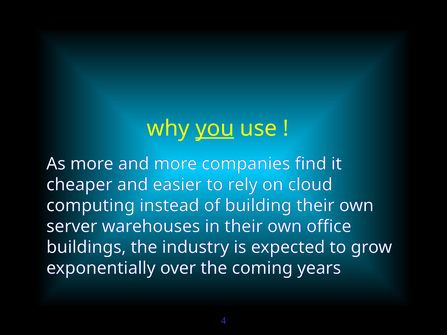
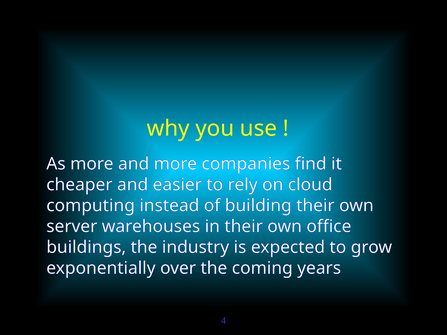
you underline: present -> none (215, 128)
